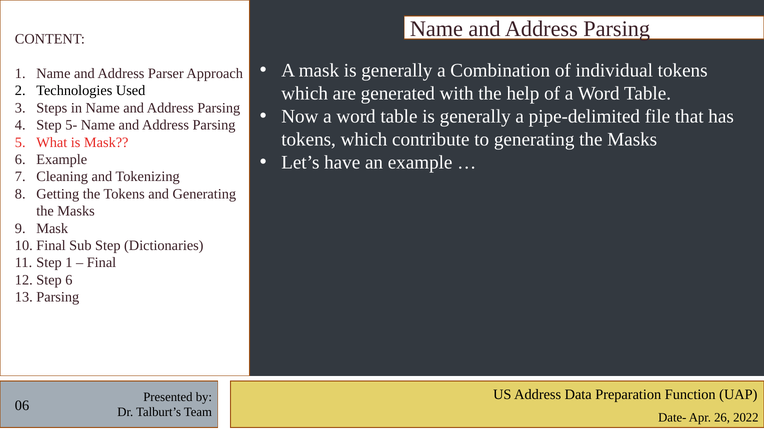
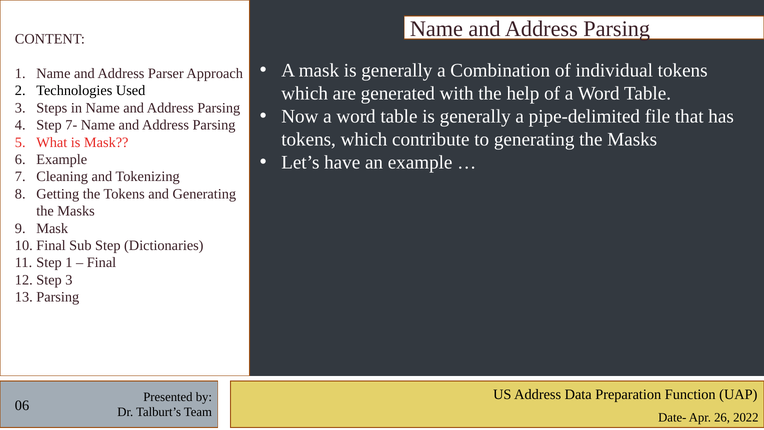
5-: 5- -> 7- (71, 125)
Step 6: 6 -> 3 (69, 280)
